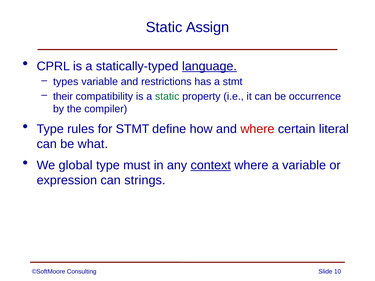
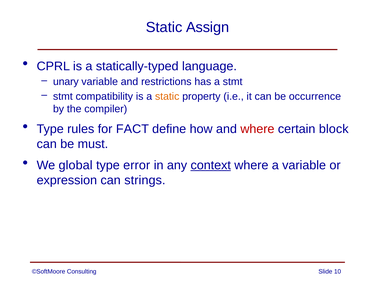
language underline: present -> none (209, 66)
types: types -> unary (66, 82)
their: their -> stmt (63, 96)
static colour: green -> orange (167, 96)
for STMT: STMT -> FACT (132, 129)
literal: literal -> block (334, 129)
what: what -> must (93, 144)
must: must -> error (137, 165)
